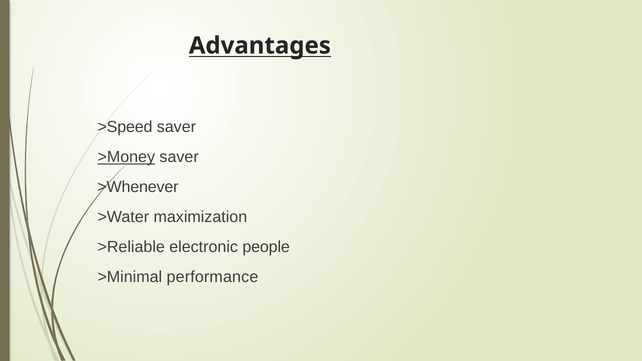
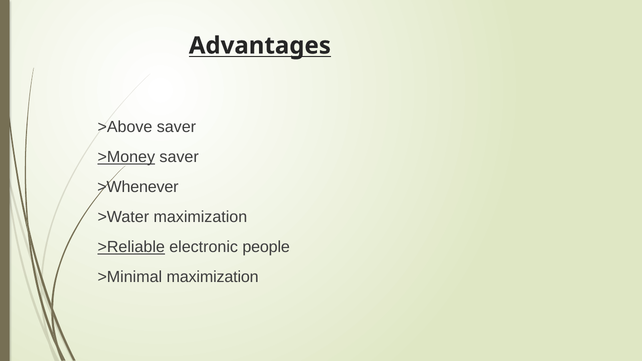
>Speed: >Speed -> >Above (125, 127)
>Reliable underline: none -> present (131, 247)
>Minimal performance: performance -> maximization (213, 277)
